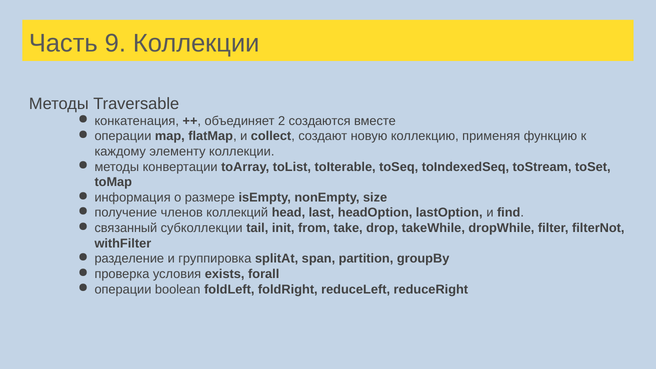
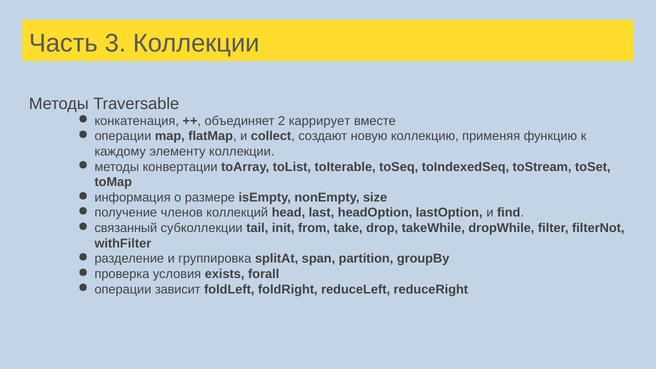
9: 9 -> 3 (115, 44)
создаются: создаются -> каррирует (320, 121)
boolean: boolean -> зависит (178, 289)
